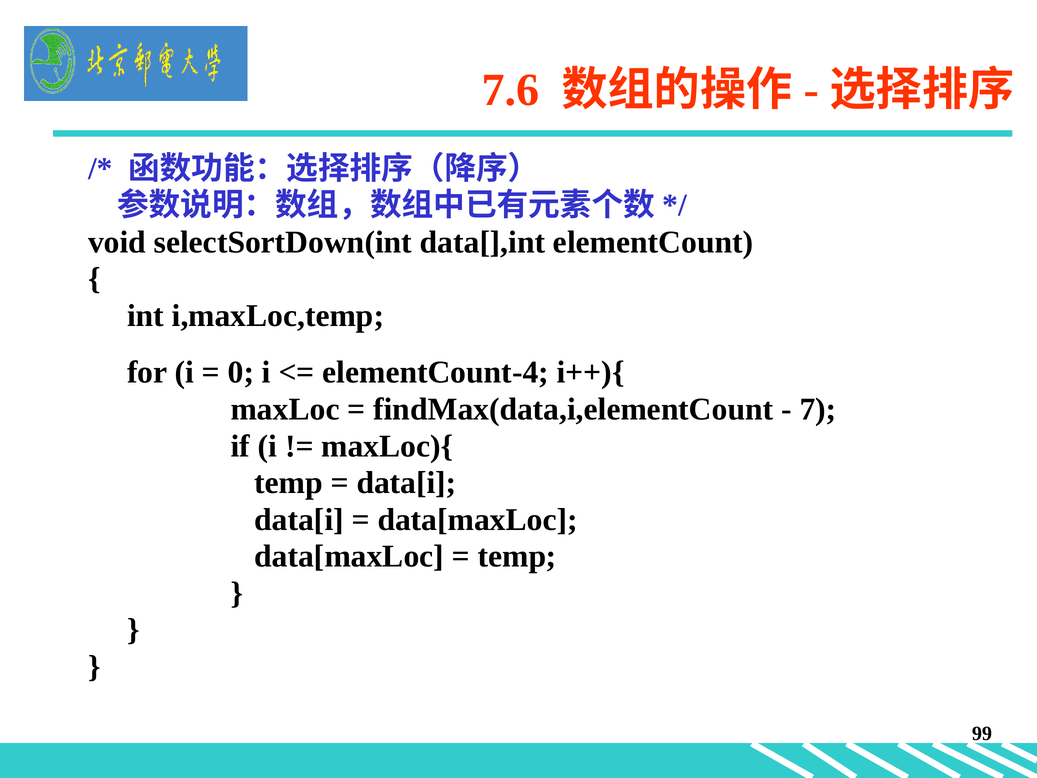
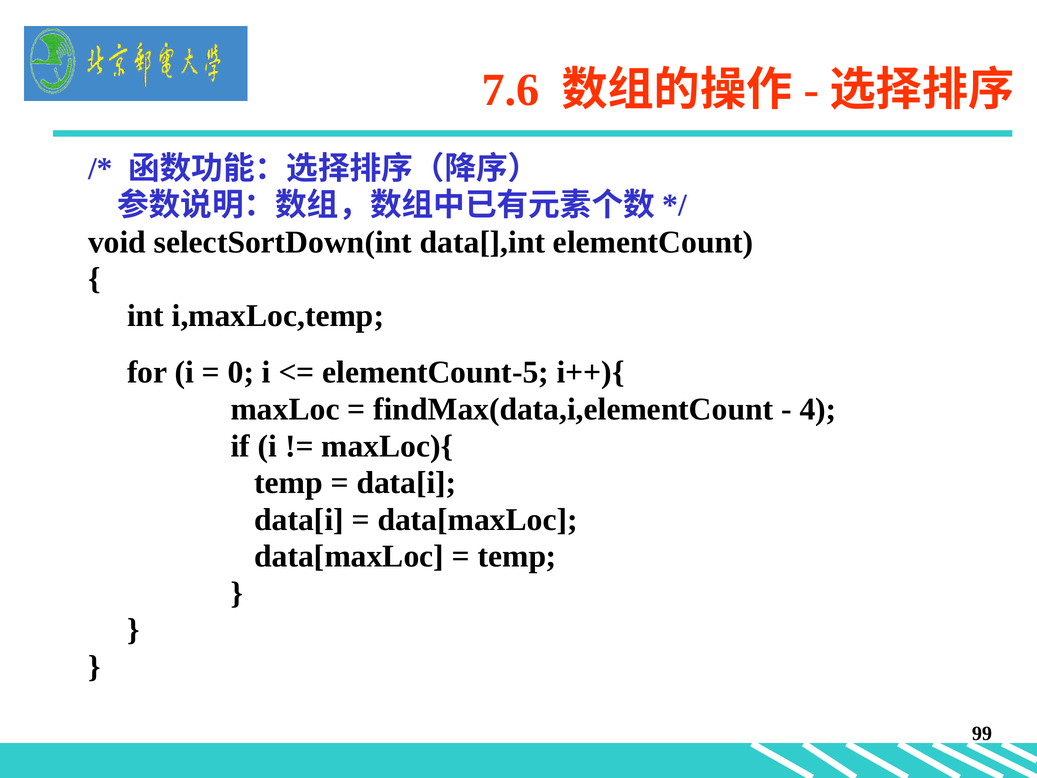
elementCount-4: elementCount-4 -> elementCount-5 (436, 372)
7: 7 -> 4 (818, 409)
